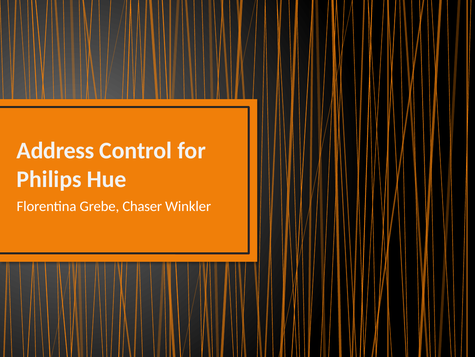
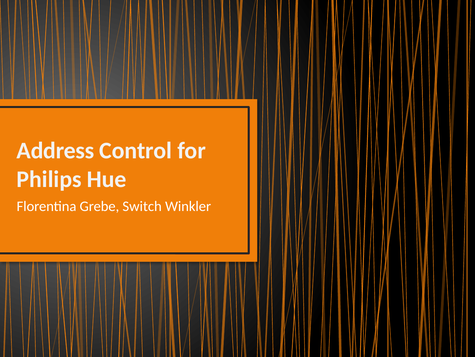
Chaser: Chaser -> Switch (142, 206)
